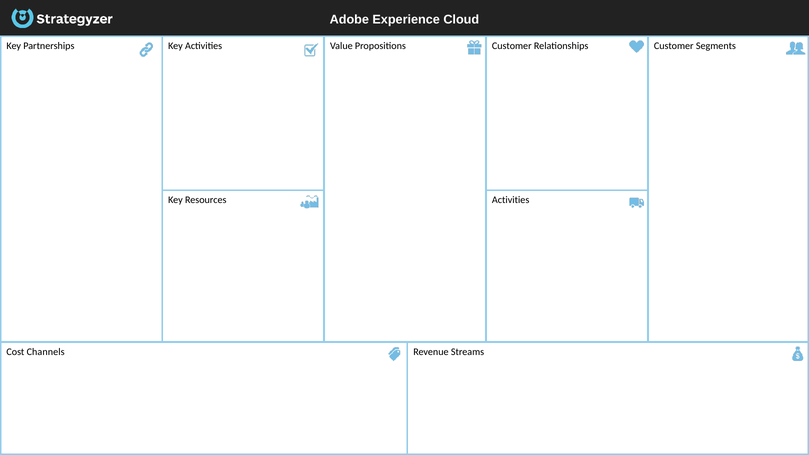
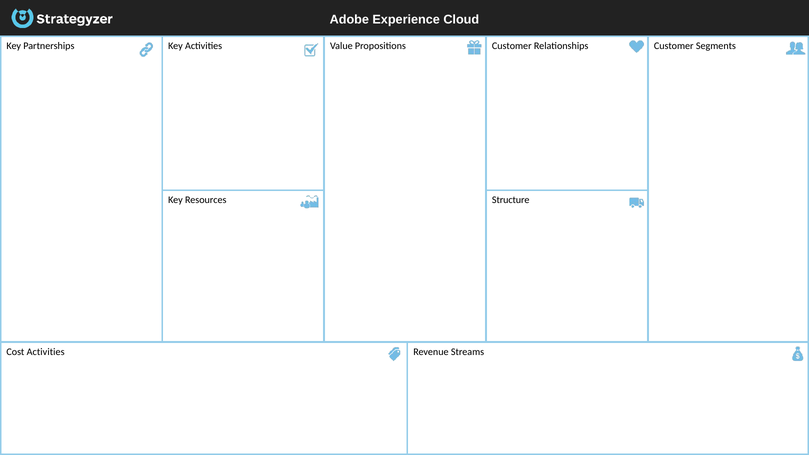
Activities: Activities -> Structure (511, 200)
Cost Channels: Channels -> Activities (46, 352)
